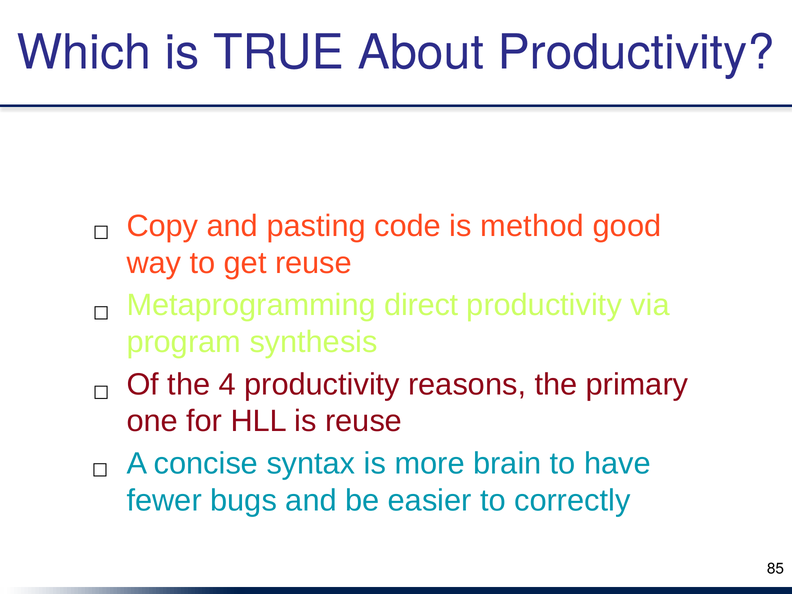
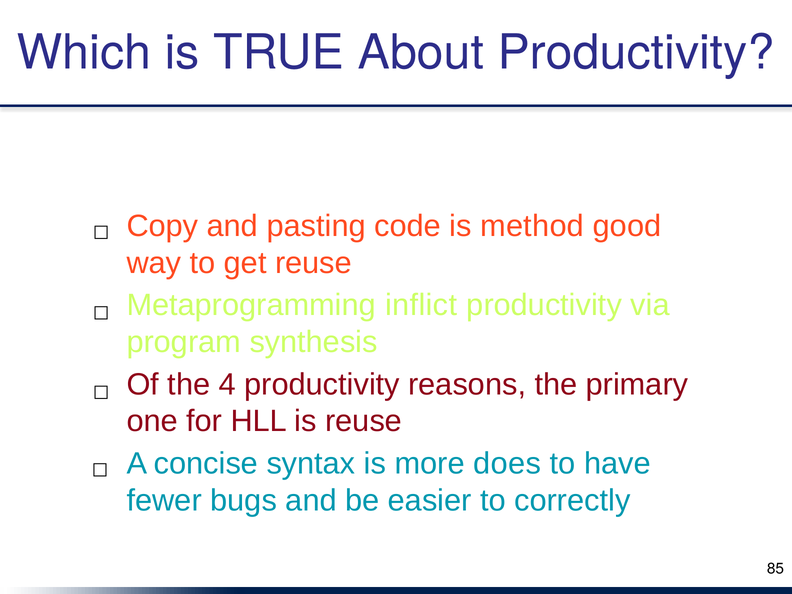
direct: direct -> inflict (421, 305)
brain: brain -> does (507, 464)
